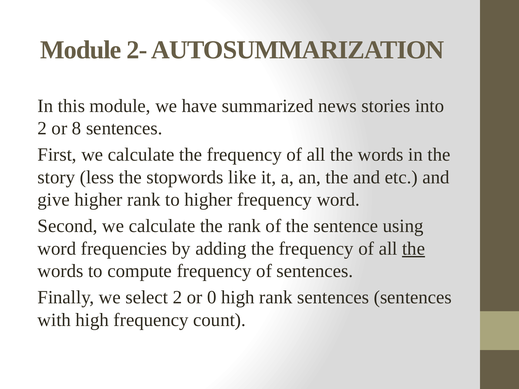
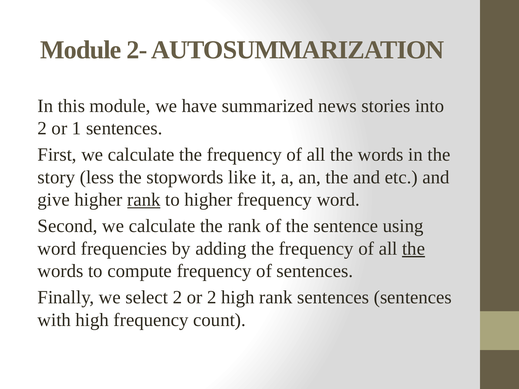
8: 8 -> 1 (77, 129)
rank underline: none -> present (144, 200)
or 0: 0 -> 2 (212, 298)
